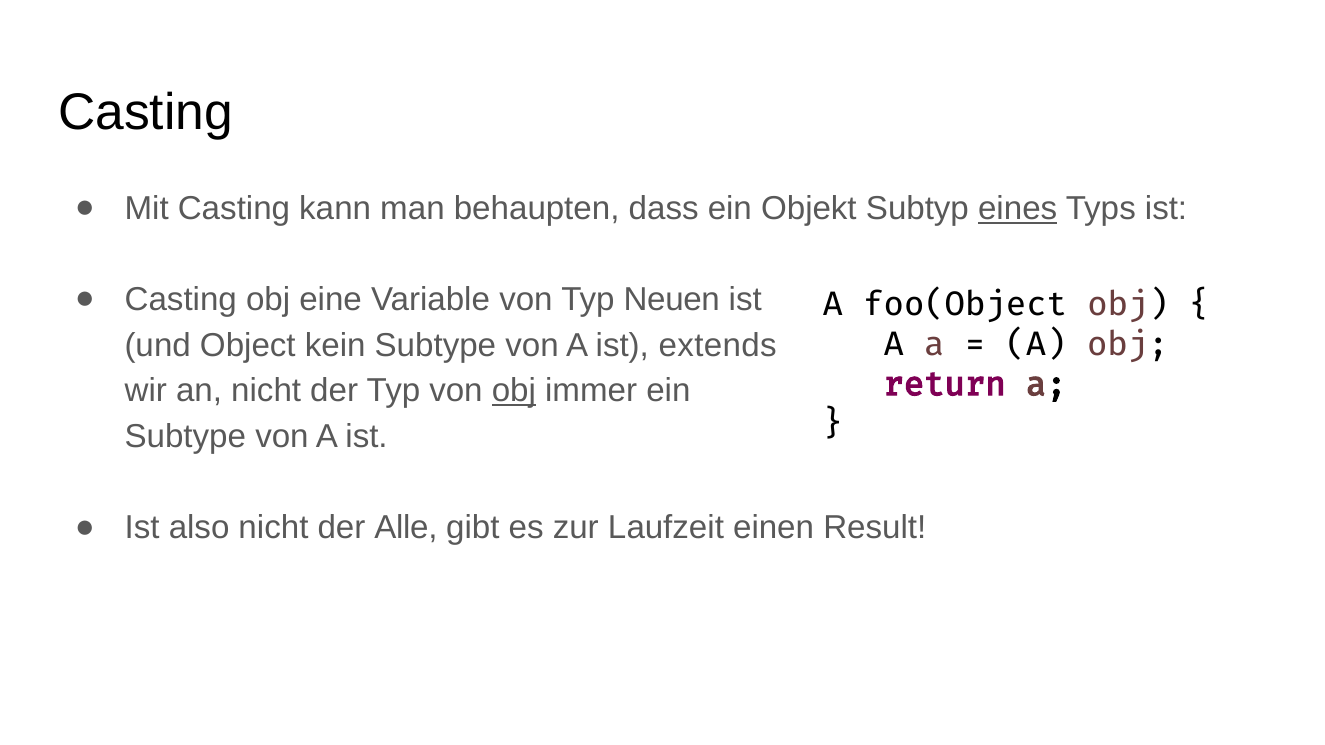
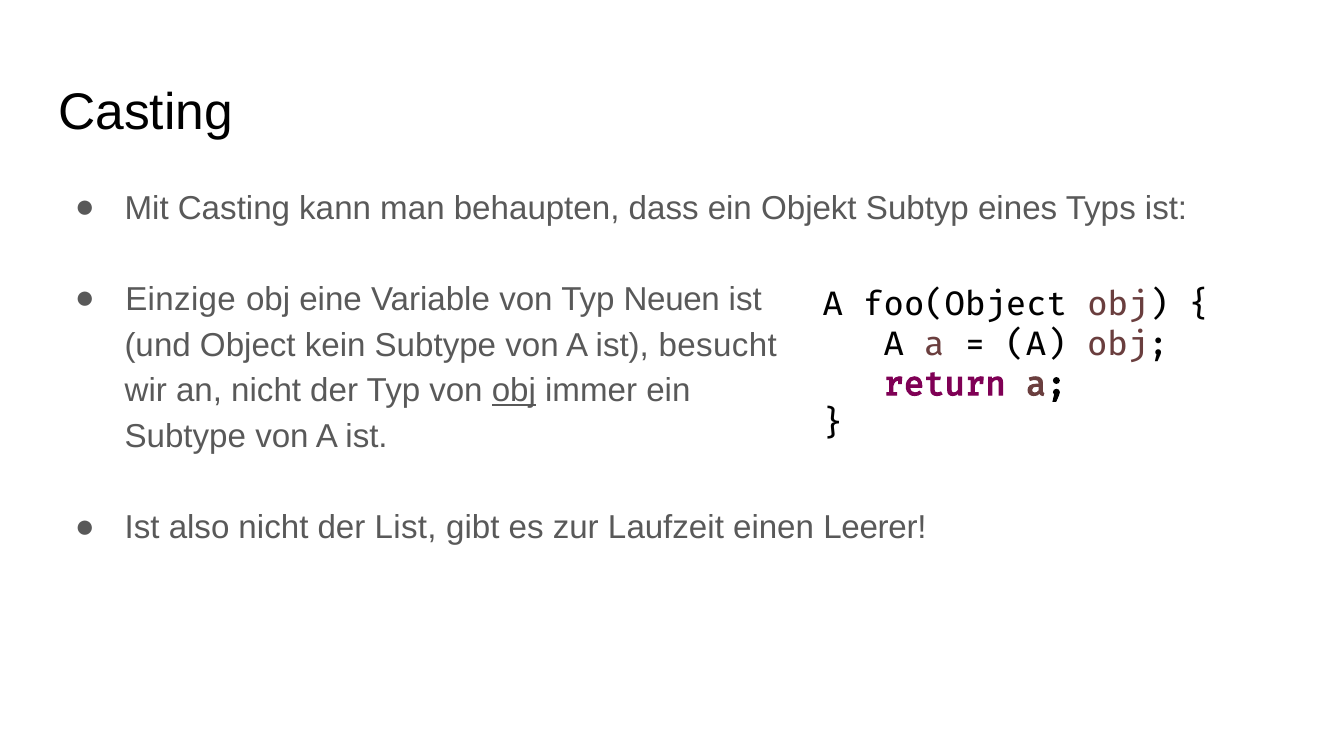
eines underline: present -> none (1018, 208)
Casting: Casting -> Einzige (181, 300)
extends: extends -> besucht (718, 345)
Alle: Alle -> List (406, 528)
Result: Result -> Leerer (875, 528)
